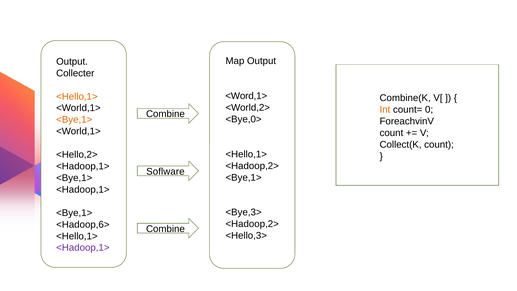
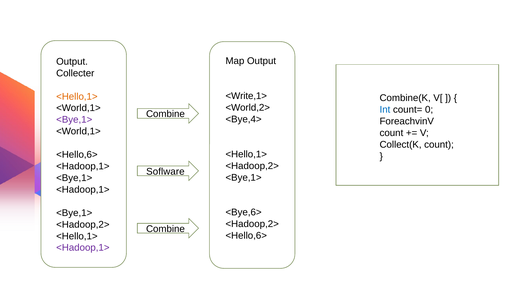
<Word,1>: <Word,1> -> <Write,1> (246, 96)
Int colour: orange -> blue (385, 110)
<Bye,0>: <Bye,0> -> <Bye,4> (244, 119)
<Bye,1> colour: orange -> purple (74, 120)
<Hello,2>: <Hello,2> -> <Hello,6> (77, 155)
<Bye,3>: <Bye,3> -> <Bye,6> (244, 212)
<Hadoop,6>: <Hadoop,6> -> <Hadoop,2> (83, 224)
<Hello,3>: <Hello,3> -> <Hello,6> (246, 236)
